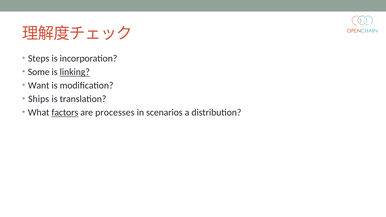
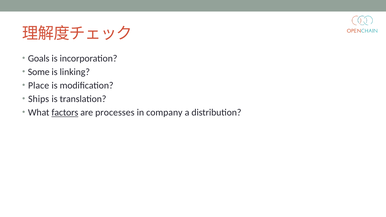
Steps: Steps -> Goals (39, 59)
linking underline: present -> none (75, 72)
Want: Want -> Place (39, 86)
scenarios: scenarios -> company (164, 113)
